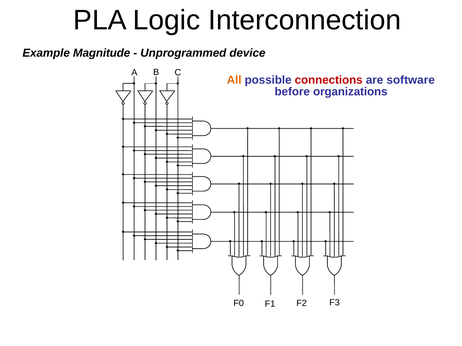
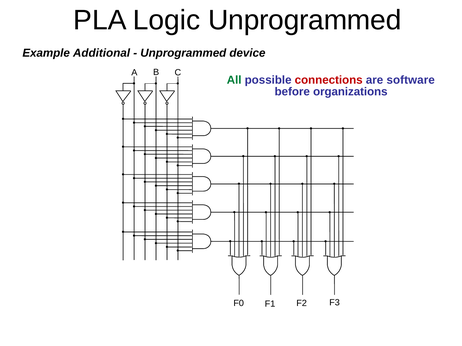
Logic Interconnection: Interconnection -> Unprogrammed (305, 20)
Magnitude: Magnitude -> Additional (102, 53)
All colour: orange -> green (234, 80)
